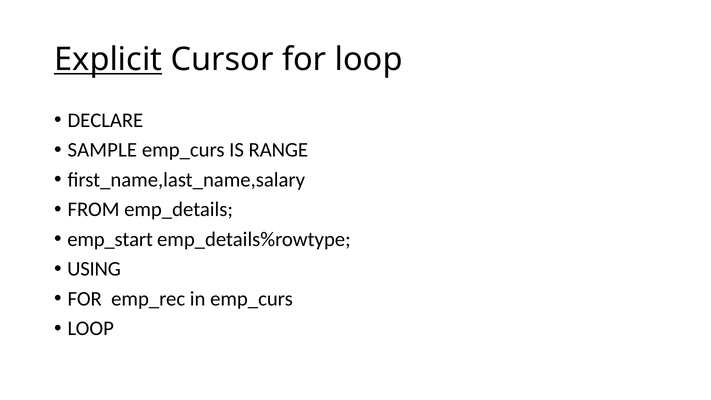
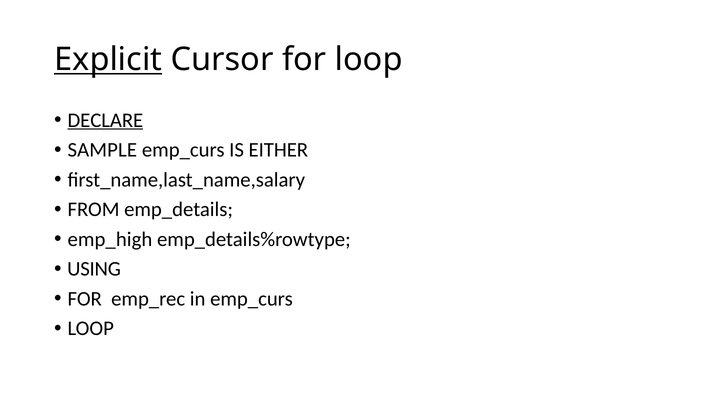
DECLARE underline: none -> present (105, 120)
RANGE: RANGE -> EITHER (278, 150)
emp_start: emp_start -> emp_high (110, 239)
